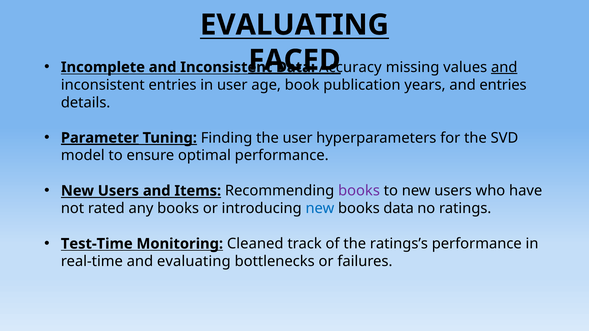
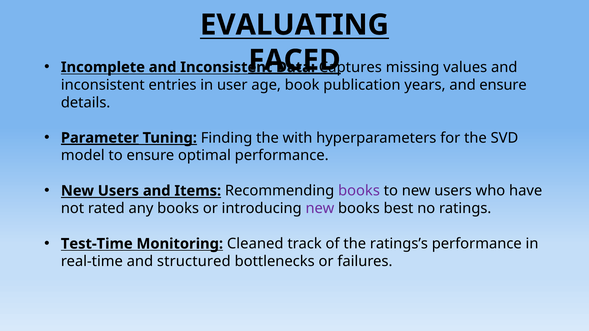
Accuracy: Accuracy -> Captures (350, 67)
and underline: present -> none (504, 67)
and entries: entries -> ensure (503, 85)
the user: user -> with (297, 138)
new colour: blue -> purple (320, 209)
books data: data -> best (399, 209)
and evaluating: evaluating -> structured (194, 262)
